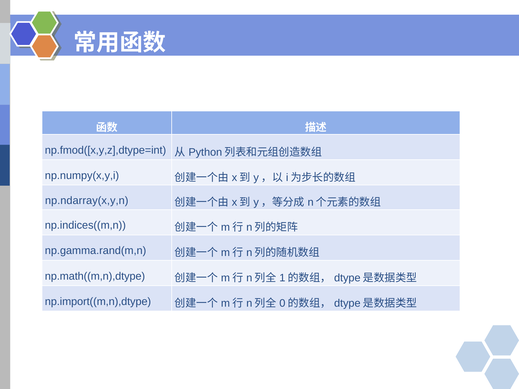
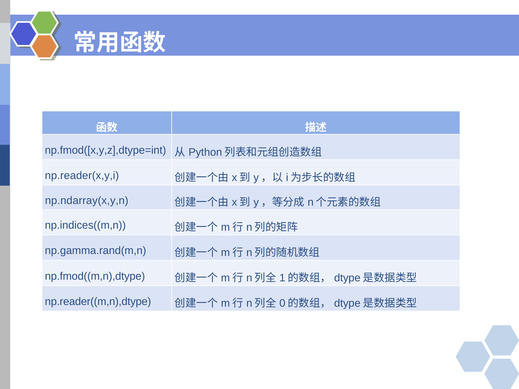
np.numpy(x,y,i: np.numpy(x,y,i -> np.reader(x,y,i (82, 176)
np.math((m,n),dtype: np.math((m,n),dtype -> np.fmod((m,n),dtype (95, 276)
np.import((m,n),dtype: np.import((m,n),dtype -> np.reader((m,n),dtype (98, 302)
